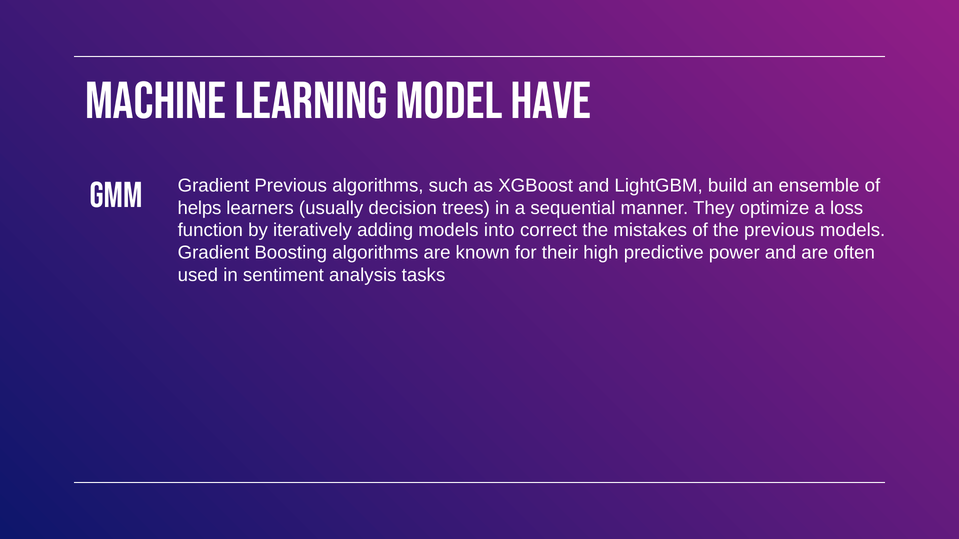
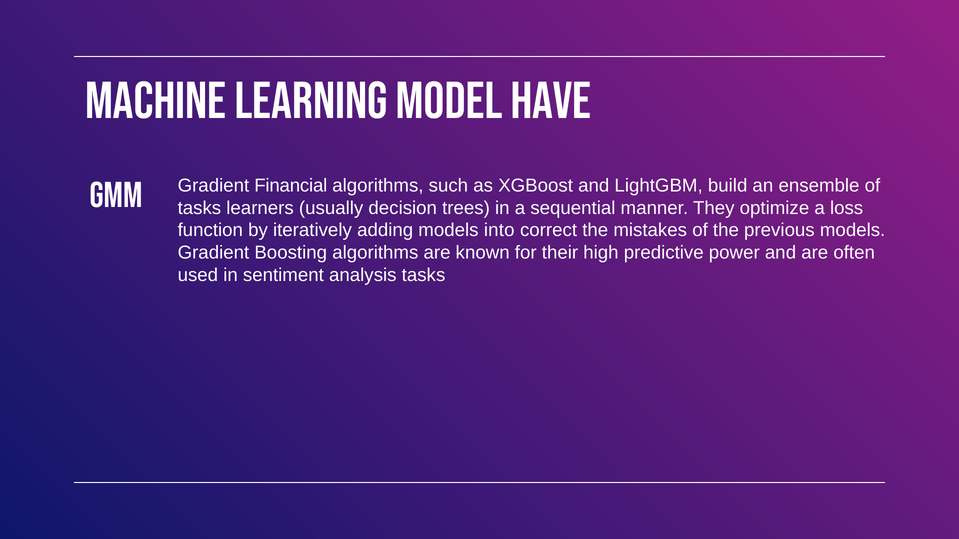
Gradient Previous: Previous -> Financial (291, 186)
helps: helps -> tasks (199, 208)
